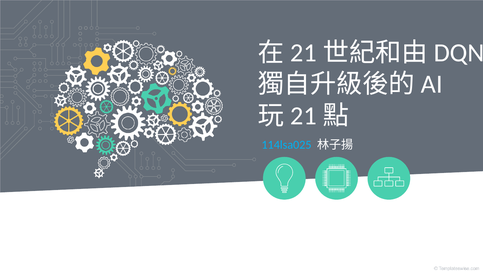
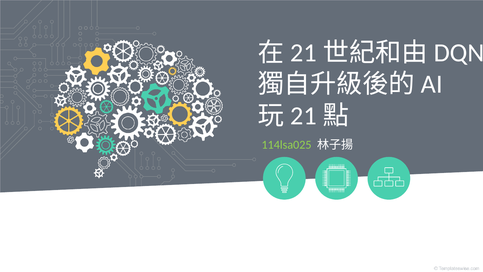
114lsa025 colour: light blue -> light green (287, 145)
